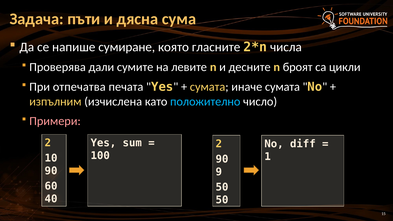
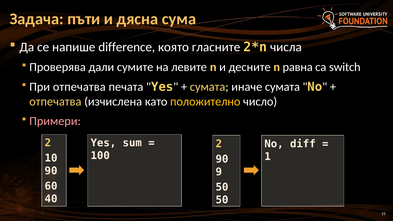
сумиране: сумиране -> difference (127, 47)
броят: броят -> равна (298, 67)
цикли: цикли -> switch (345, 67)
изпълним: изпълним -> отпечатва (55, 102)
положително colour: light blue -> yellow (205, 102)
